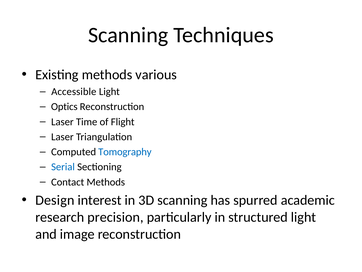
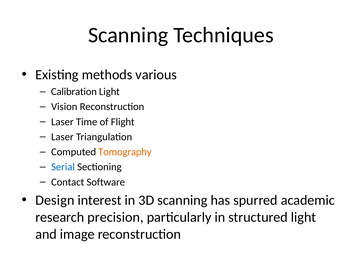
Accessible: Accessible -> Calibration (74, 92)
Optics: Optics -> Vision (64, 107)
Tomography colour: blue -> orange (125, 152)
Contact Methods: Methods -> Software (106, 182)
